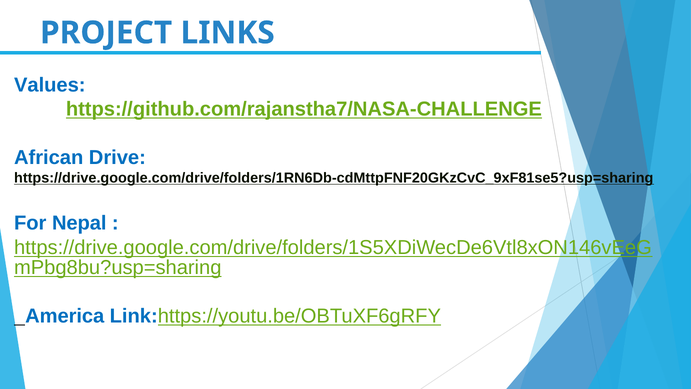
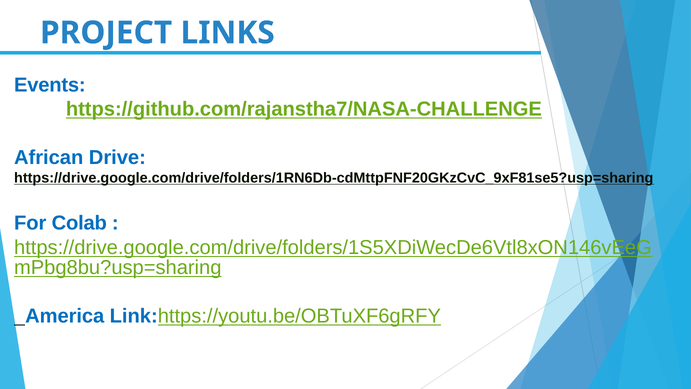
Values: Values -> Events (50, 85)
Nepal: Nepal -> Colab (79, 223)
